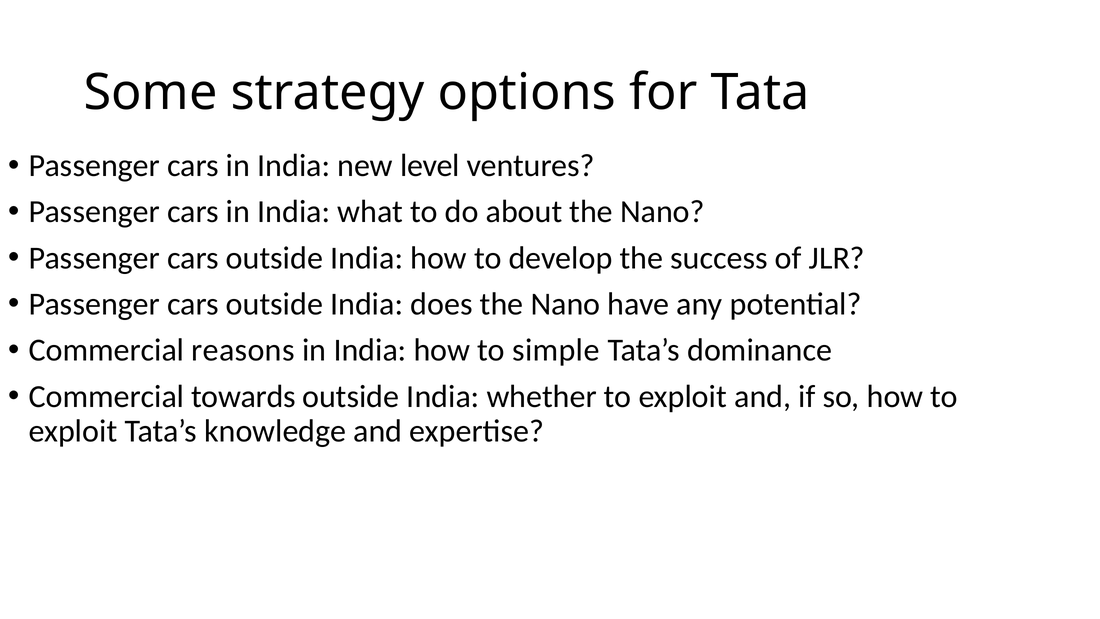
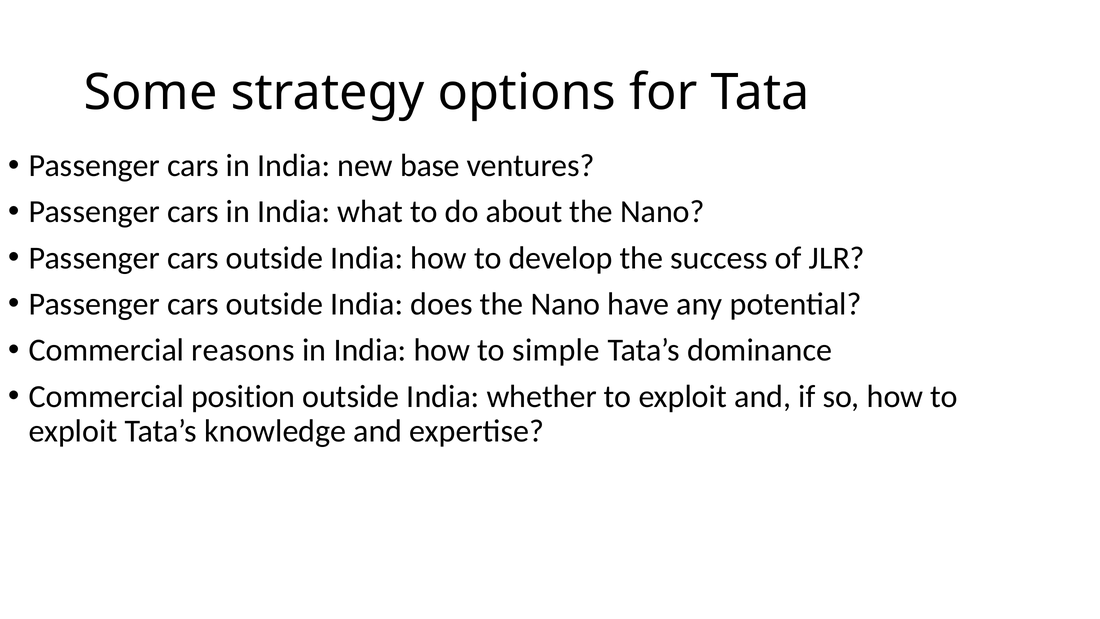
level: level -> base (430, 166)
towards: towards -> position (243, 396)
